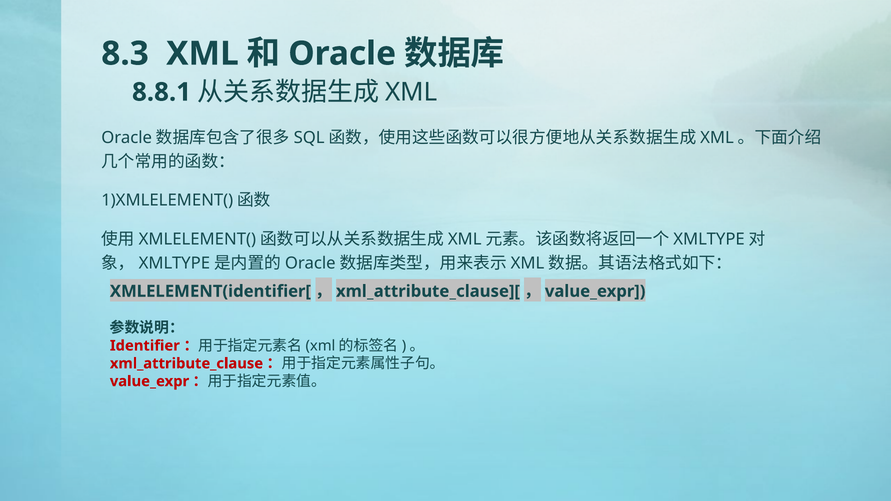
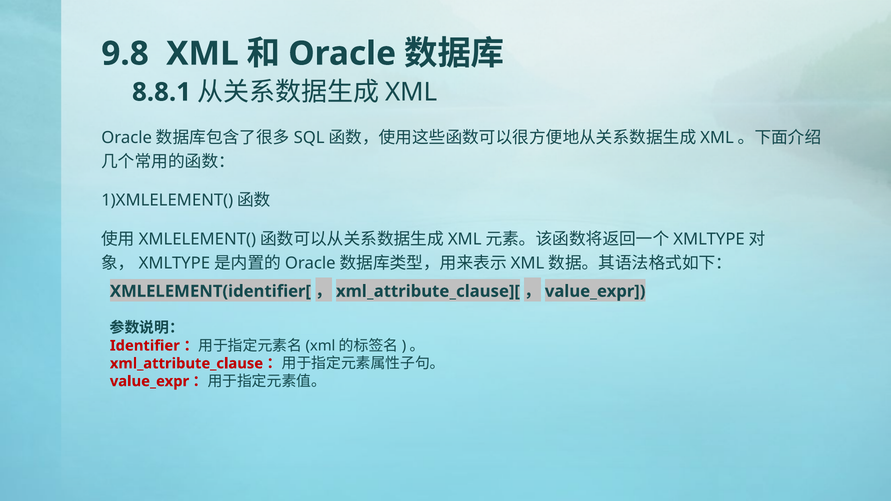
8.3: 8.3 -> 9.8 (125, 54)
